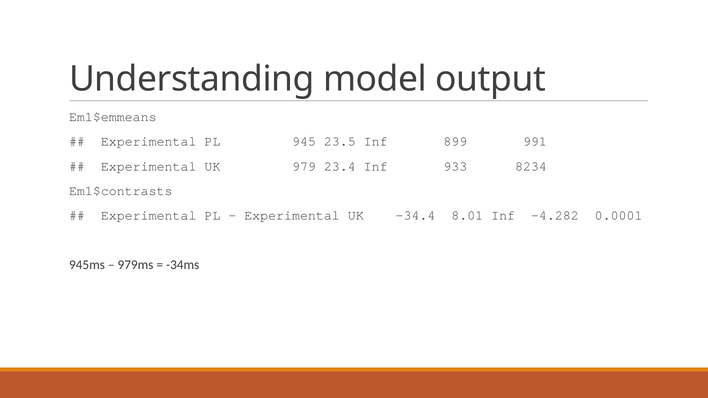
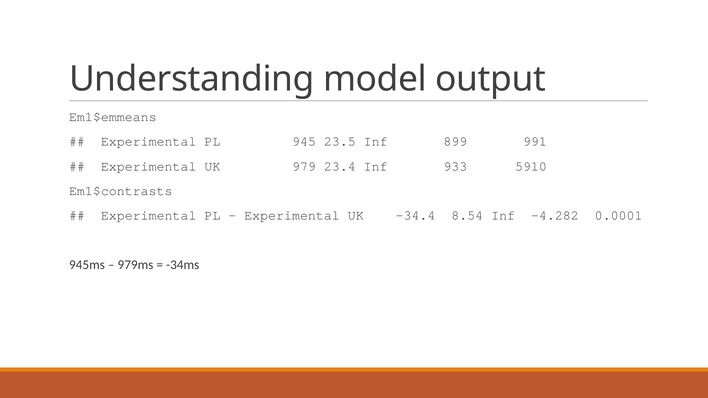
8234: 8234 -> 5910 (531, 166)
8.01: 8.01 -> 8.54 (467, 216)
